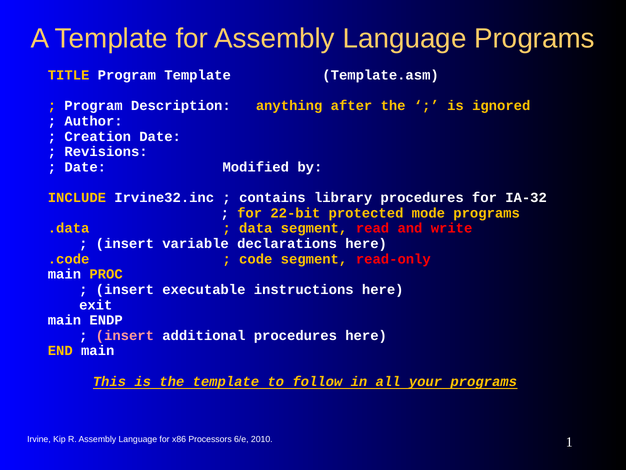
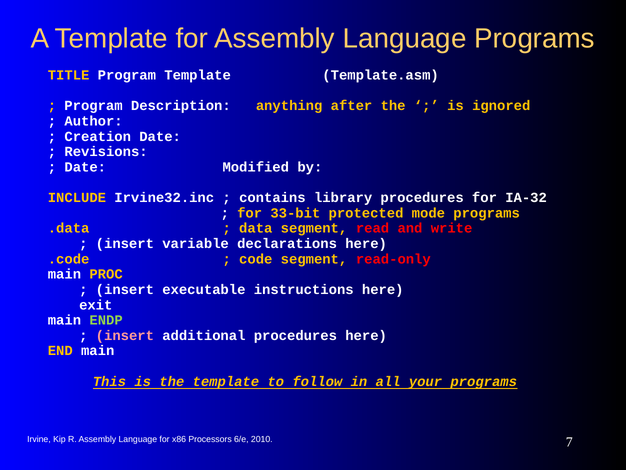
22-bit: 22-bit -> 33-bit (295, 213)
ENDP colour: white -> light green (106, 320)
1: 1 -> 7 (569, 442)
